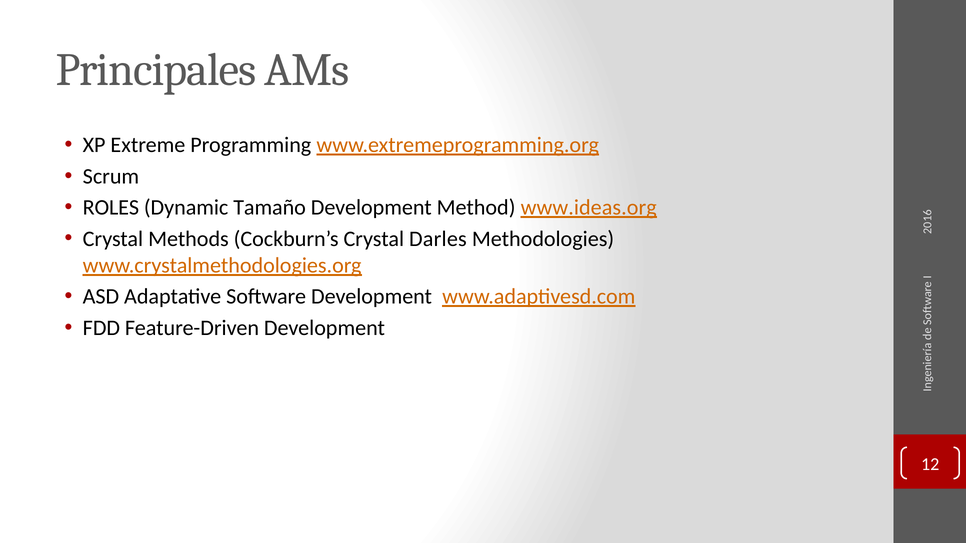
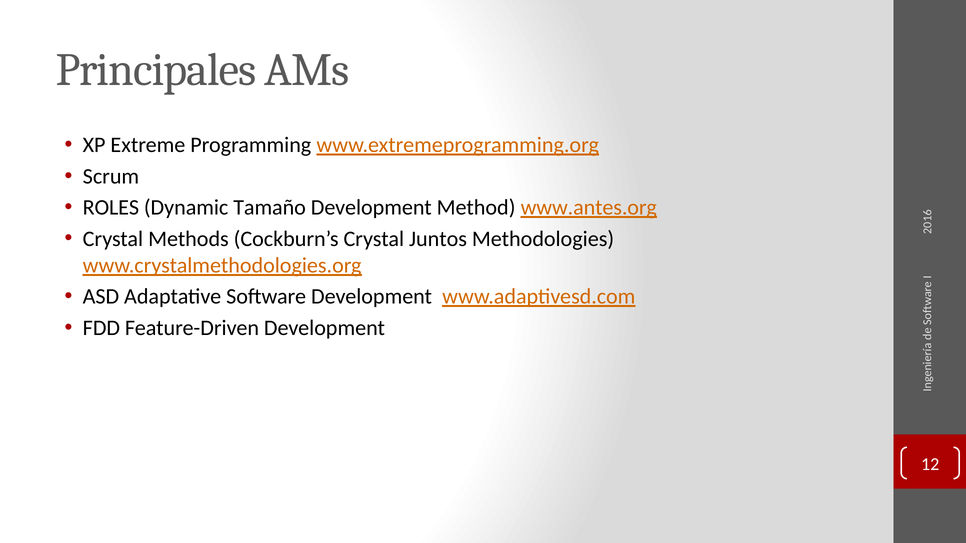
www.ideas.org: www.ideas.org -> www.antes.org (589, 208)
Darles: Darles -> Juntos (438, 239)
